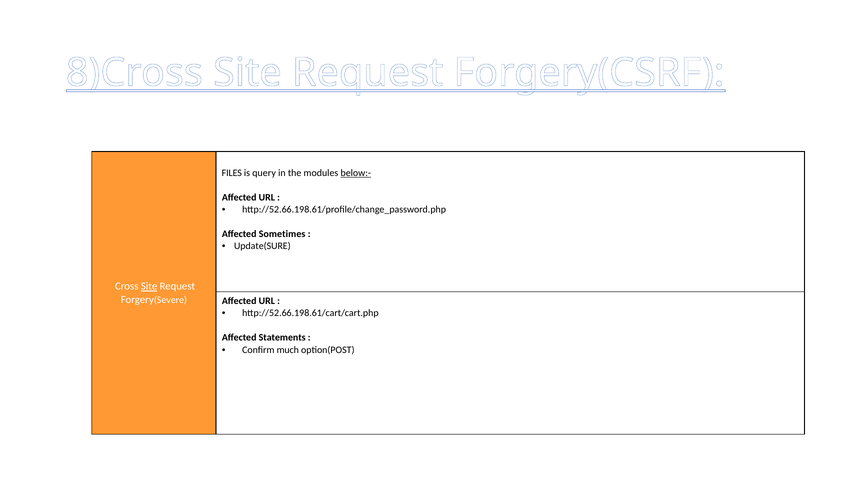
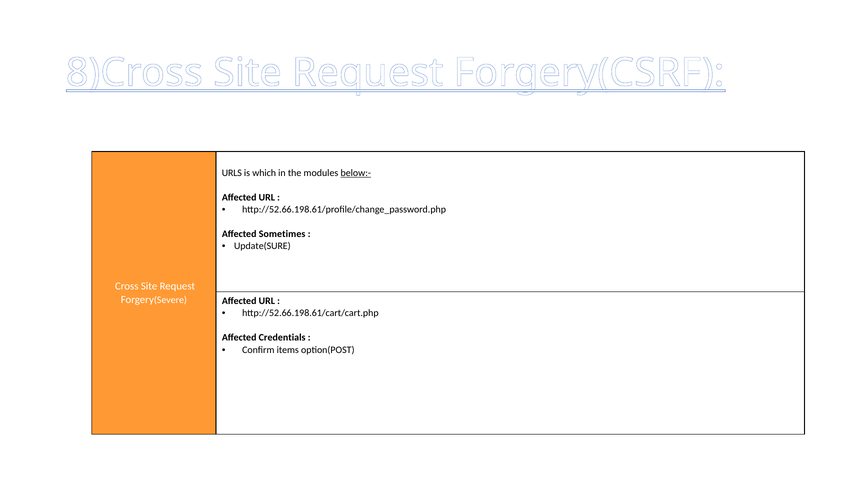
FILES: FILES -> URLS (232, 173)
query: query -> which (264, 173)
Site underline: present -> none (149, 286)
Statements: Statements -> Credentials (282, 338)
much: much -> items (288, 350)
